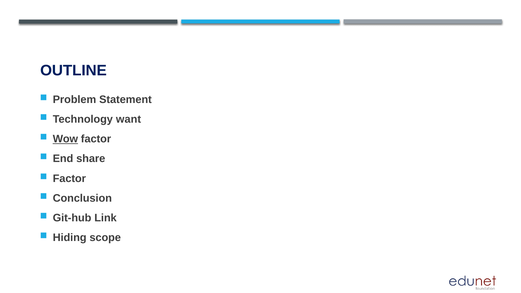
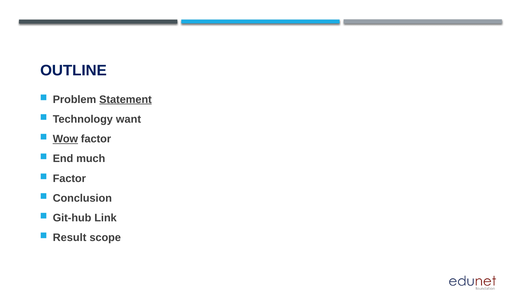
Statement underline: none -> present (125, 99)
share: share -> much (91, 159)
Hiding: Hiding -> Result (70, 238)
